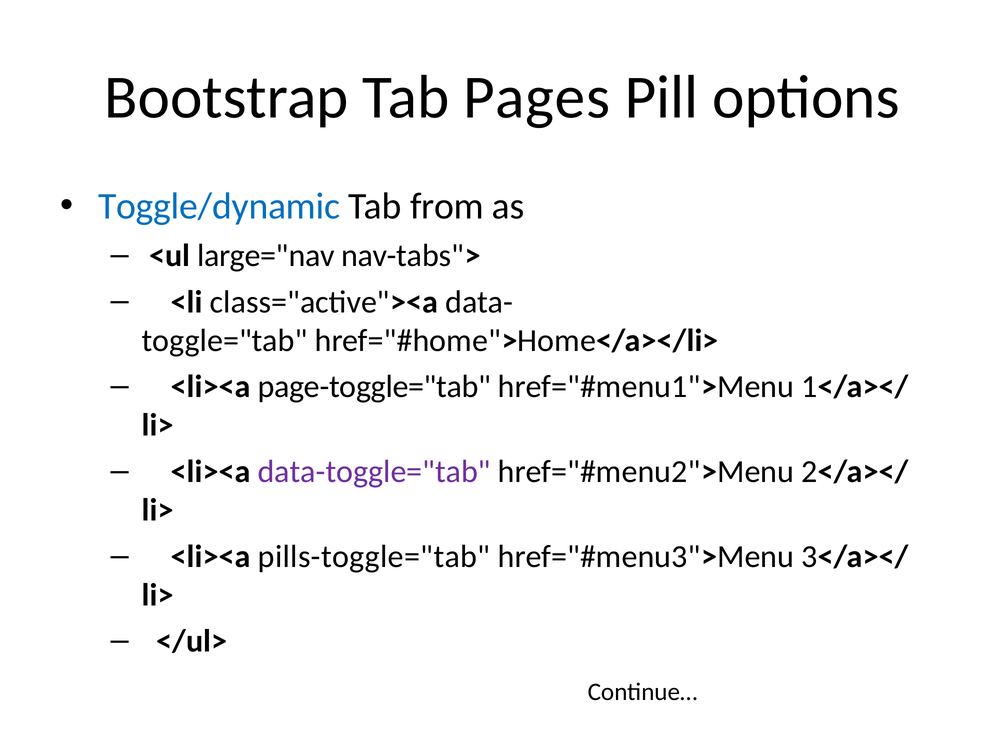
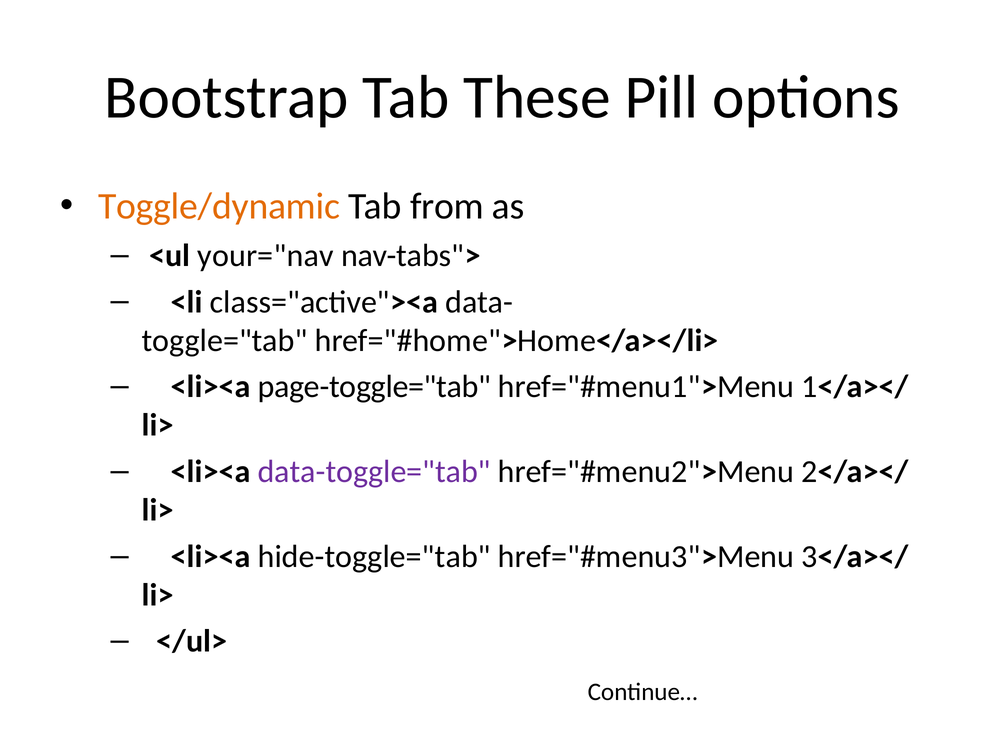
Pages: Pages -> These (537, 97)
Toggle/dynamic colour: blue -> orange (219, 206)
large="nav: large="nav -> your="nav (266, 255)
pills-toggle="tab: pills-toggle="tab -> hide-toggle="tab (374, 556)
